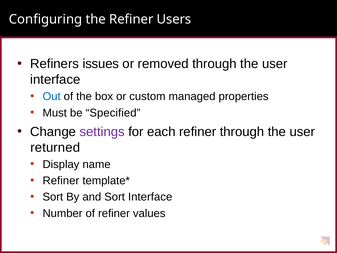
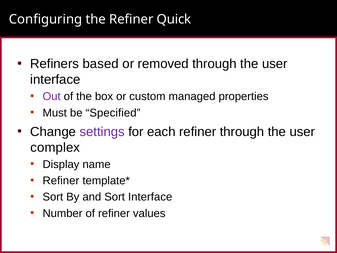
Users: Users -> Quick (174, 19)
issues: issues -> based (101, 64)
Out colour: blue -> purple (52, 96)
returned: returned -> complex (55, 147)
